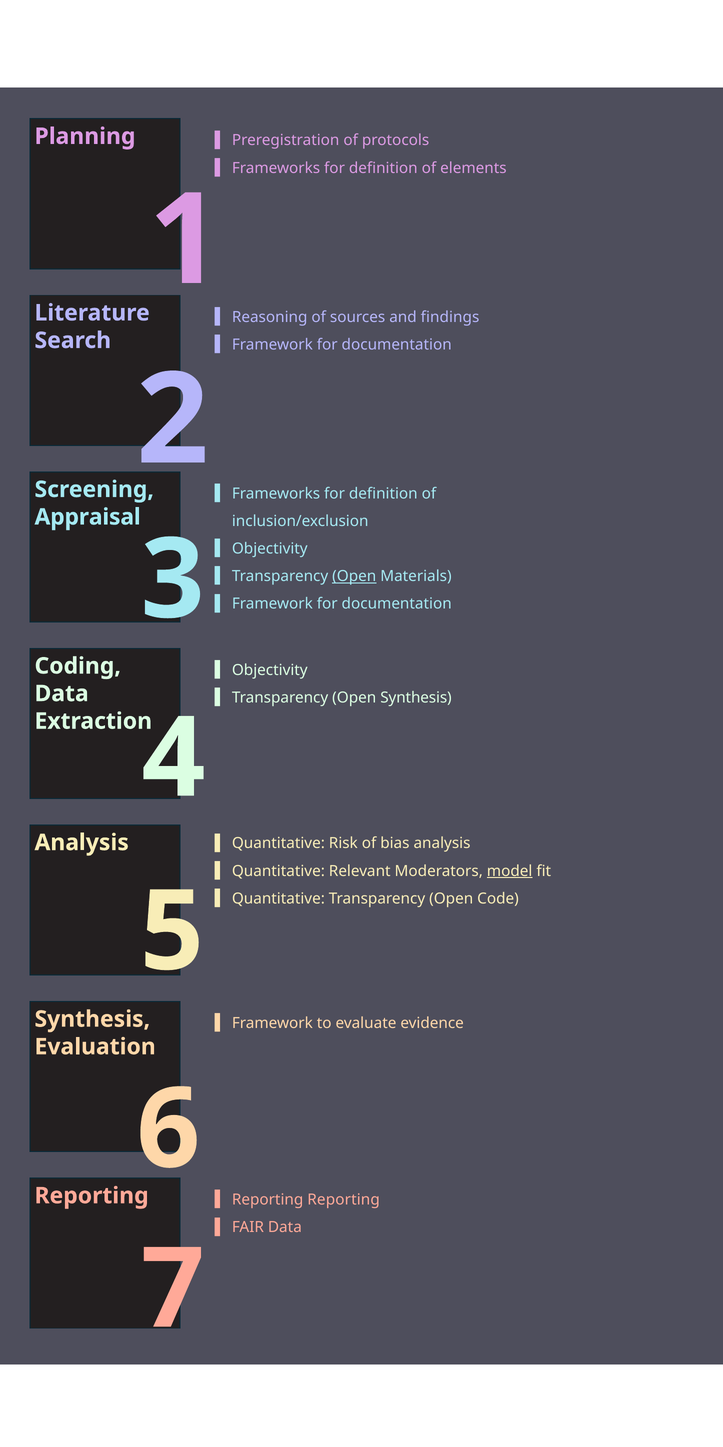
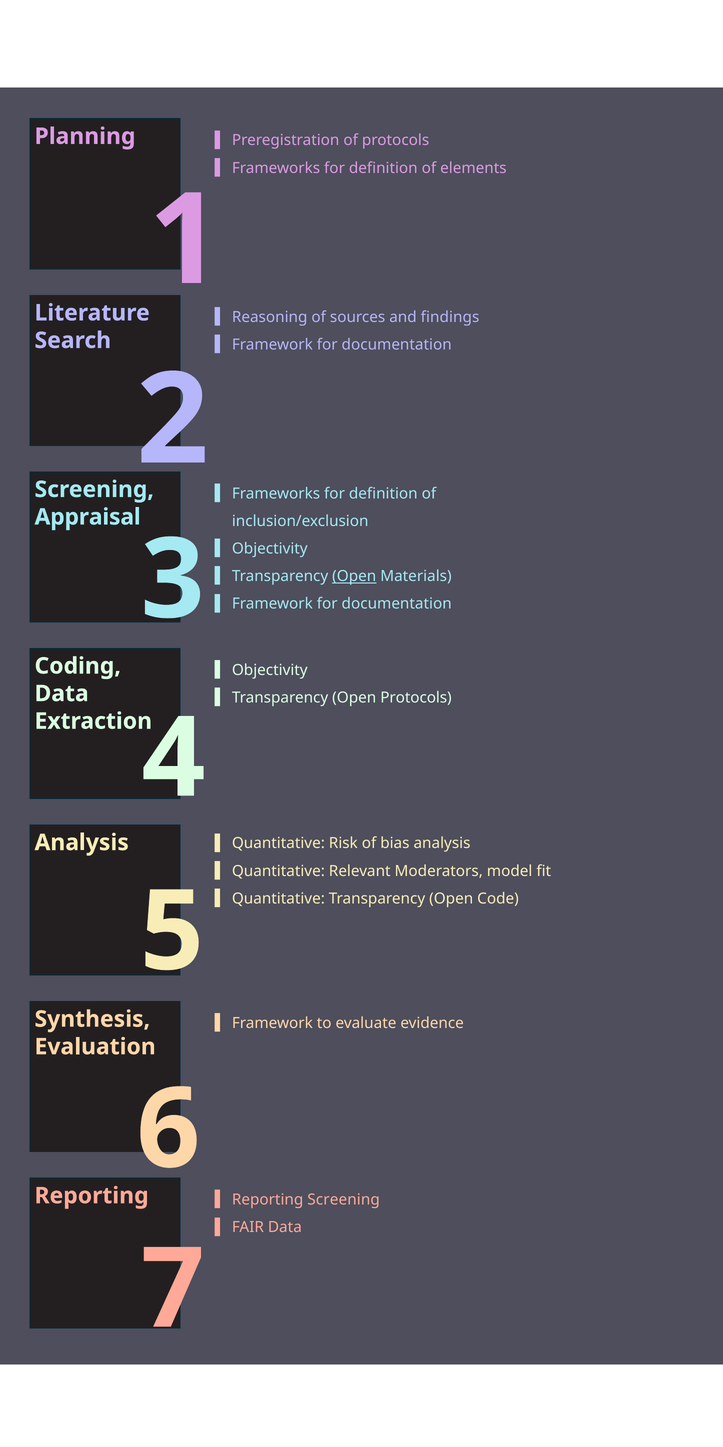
Open Synthesis: Synthesis -> Protocols (416, 697)
model underline: present -> none (510, 870)
Reporting Reporting: Reporting -> Screening (344, 1199)
